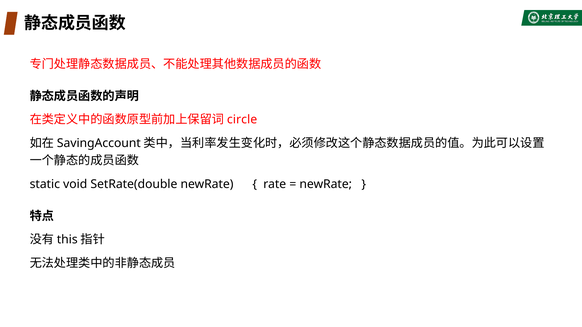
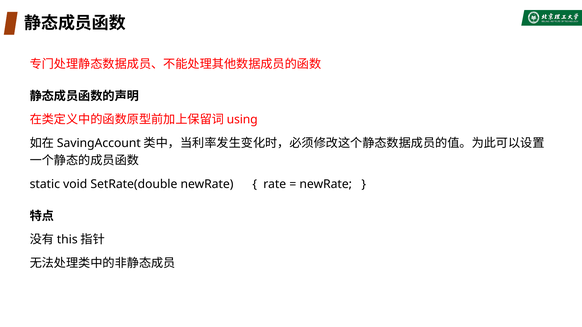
circle: circle -> using (242, 120)
